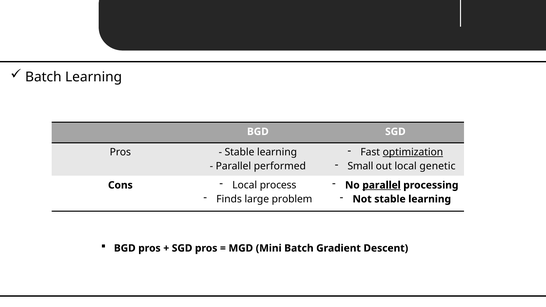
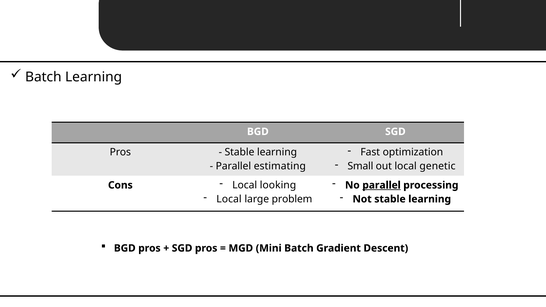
optimization underline: present -> none (413, 152)
performed: performed -> estimating (280, 166)
process: process -> looking (278, 185)
Finds: Finds -> Local (229, 199)
